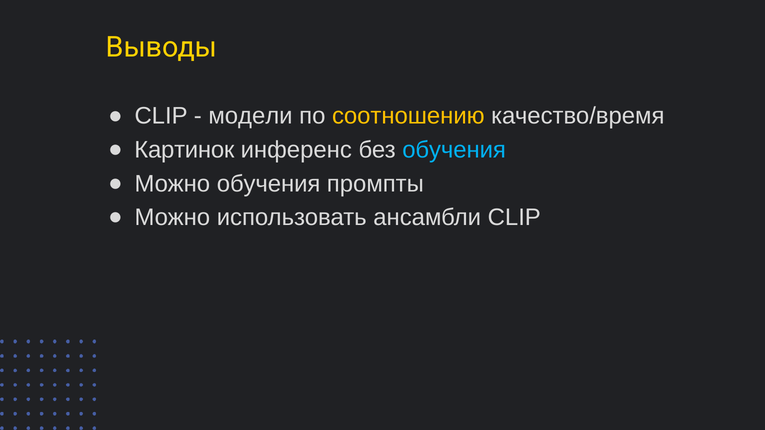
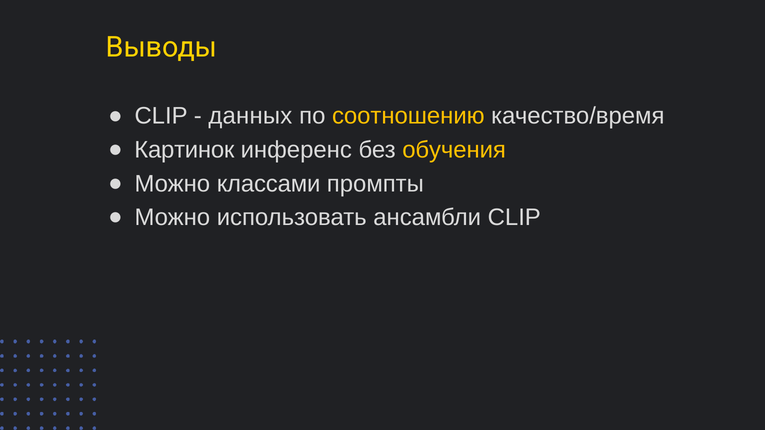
модели: модели -> данных (250, 116)
обучения colour: light blue -> yellow (454, 150)
Можно обучения: обучения -> классами (269, 184)
